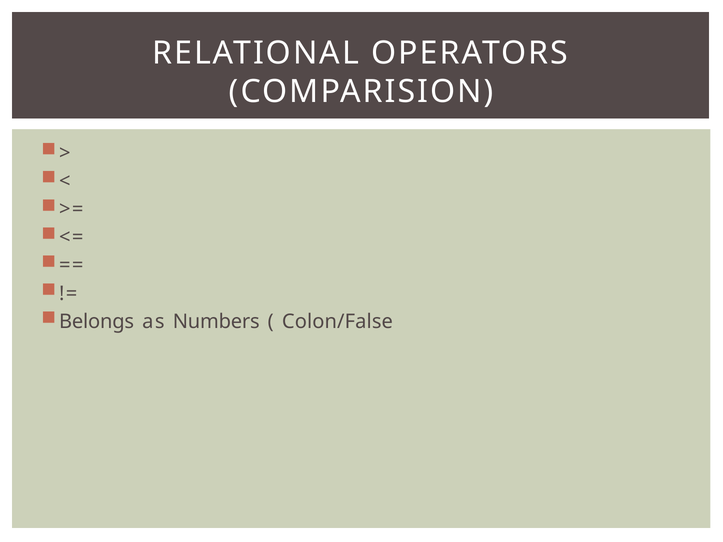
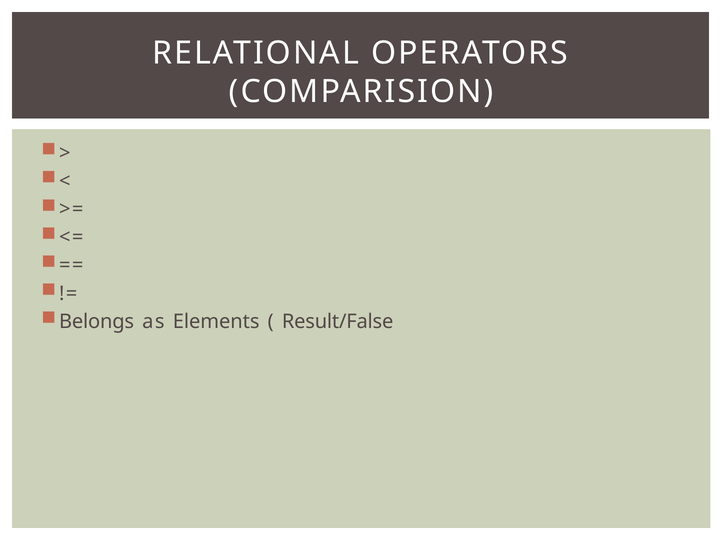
Numbers: Numbers -> Elements (216, 322)
Colon/False: Colon/False -> Result/False (338, 322)
